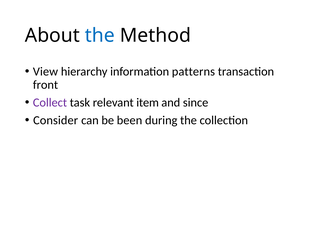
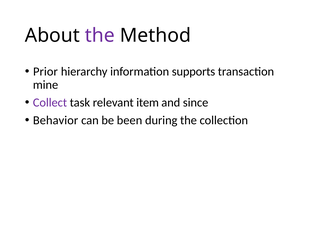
the colour: blue -> purple (100, 36)
View: View -> Prior (45, 71)
patterns: patterns -> supports (194, 71)
front: front -> mine (46, 85)
Consider: Consider -> Behavior (56, 120)
